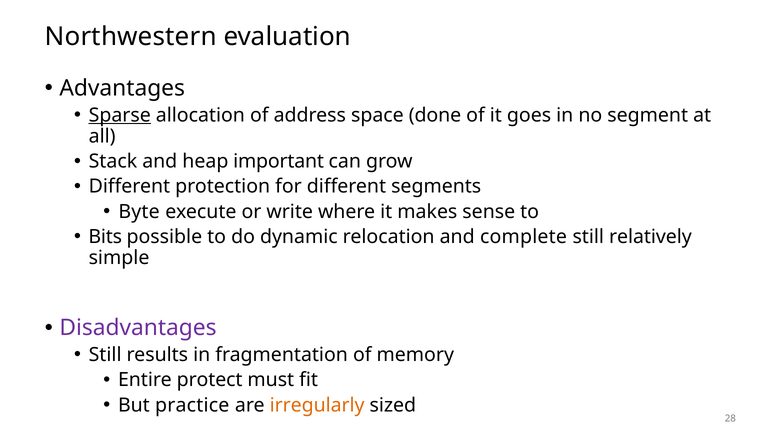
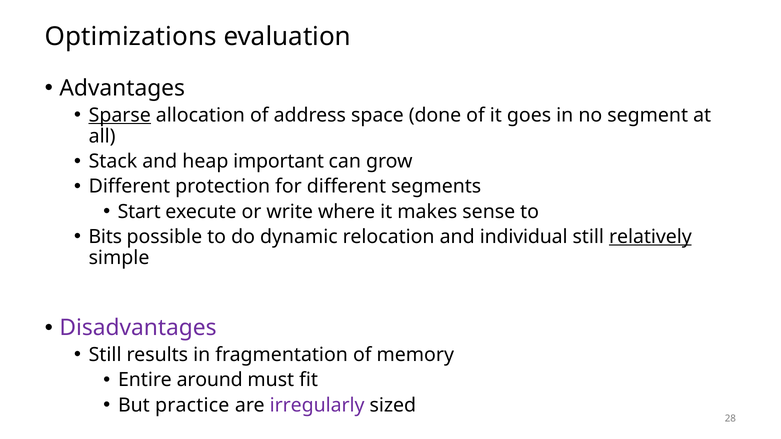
Northwestern: Northwestern -> Optimizations (131, 36)
Byte: Byte -> Start (139, 212)
complete: complete -> individual (524, 237)
relatively underline: none -> present (650, 237)
protect: protect -> around (210, 380)
irregularly colour: orange -> purple (317, 405)
